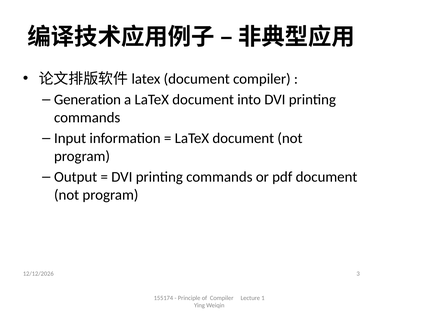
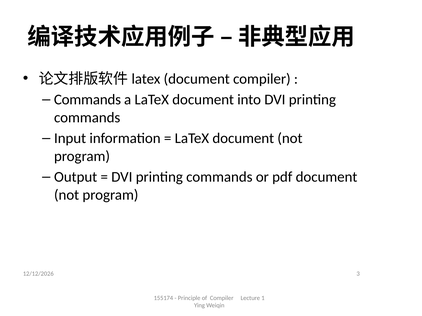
Generation: Generation -> Commands (87, 100)
